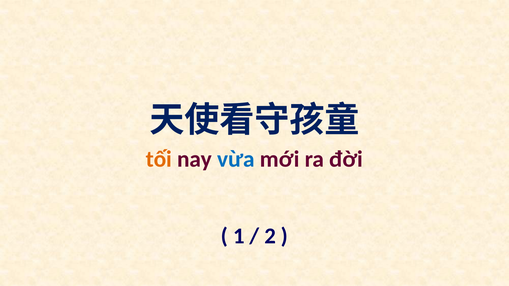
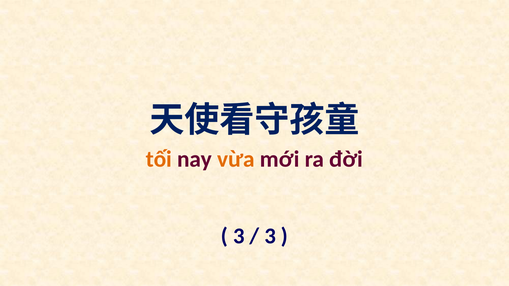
vừa colour: blue -> orange (236, 159)
1: 1 -> 3 (239, 236)
2: 2 -> 3 (270, 236)
